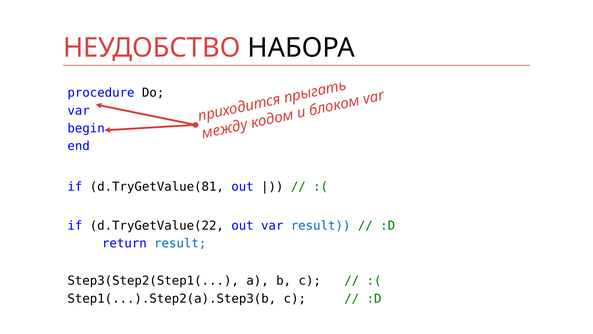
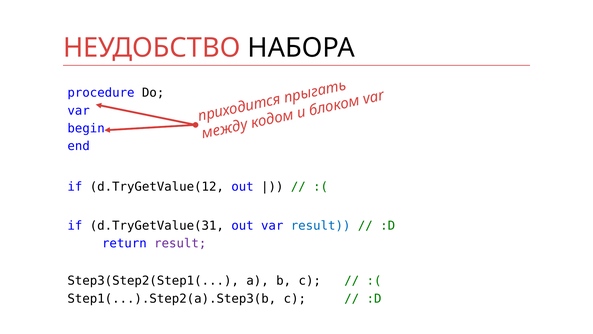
d.TryGetValue(81: d.TryGetValue(81 -> d.TryGetValue(12 (157, 187)
d.TryGetValue(22: d.TryGetValue(22 -> d.TryGetValue(31 (157, 225)
result colour: blue -> purple (180, 243)
